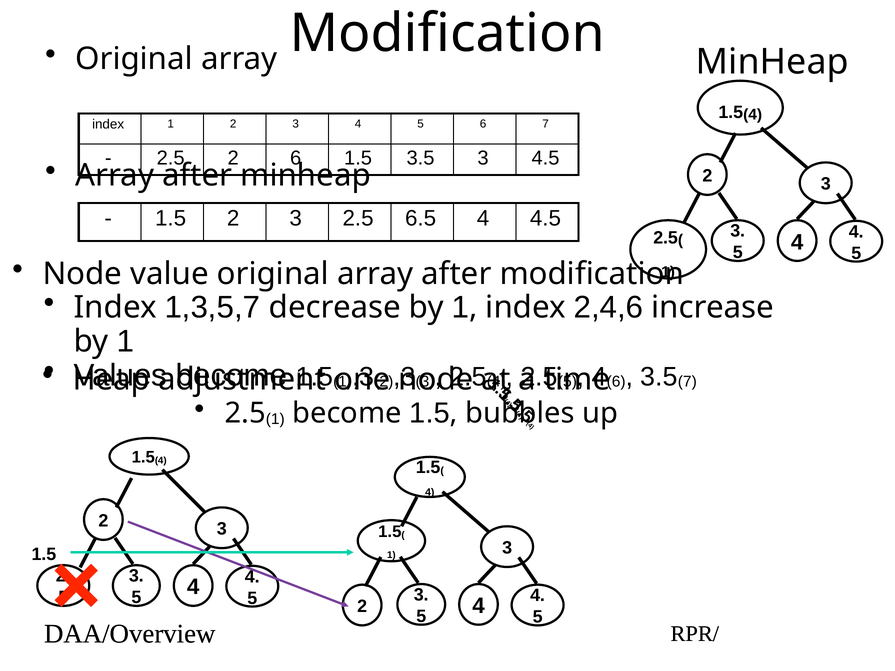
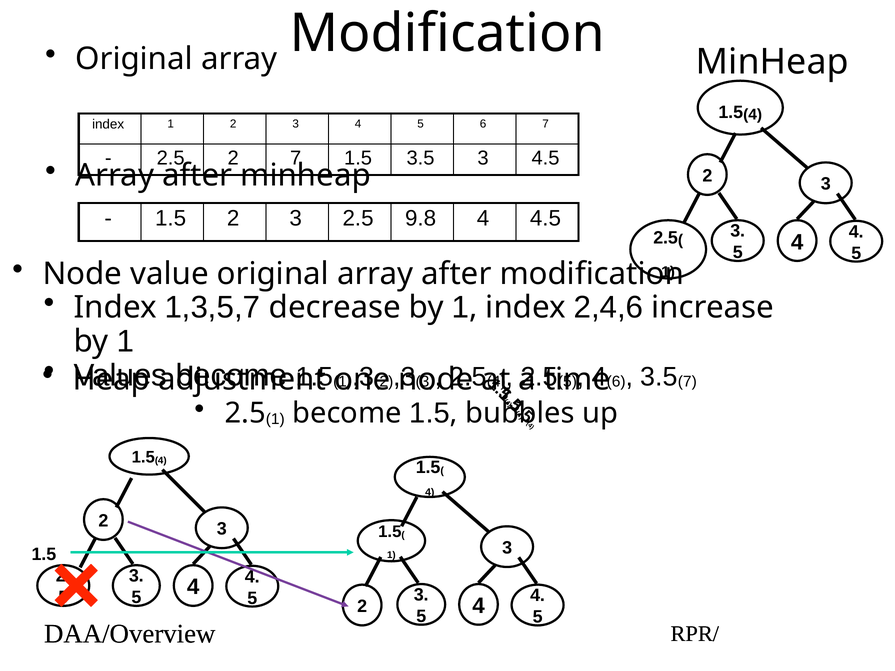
2 6: 6 -> 7 (296, 158)
6.5: 6.5 -> 9.8 (421, 218)
